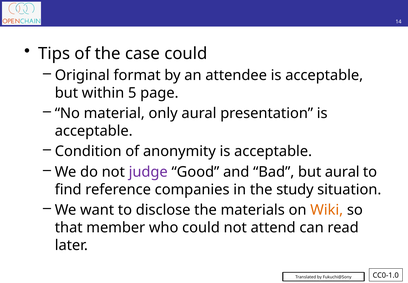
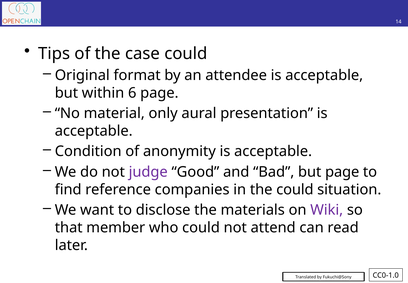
5: 5 -> 6 (132, 93)
but aural: aural -> page (342, 172)
the study: study -> could (295, 189)
Wiki colour: orange -> purple (327, 210)
